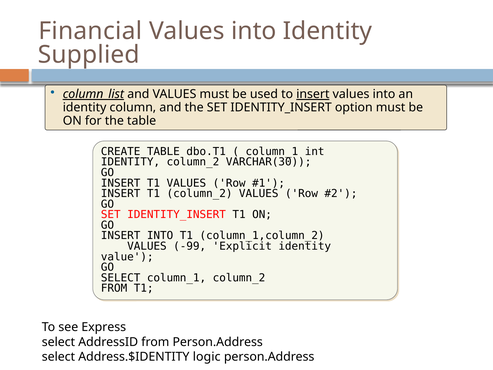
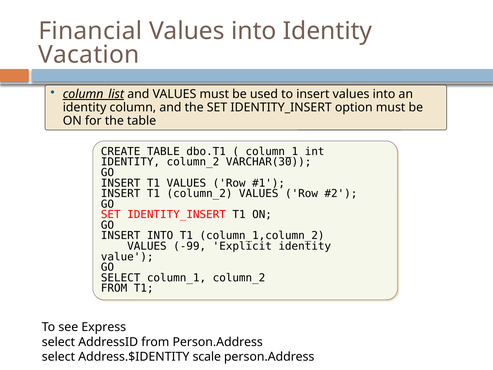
Supplied: Supplied -> Vacation (89, 55)
insert underline: present -> none (313, 94)
logic: logic -> scale (207, 357)
